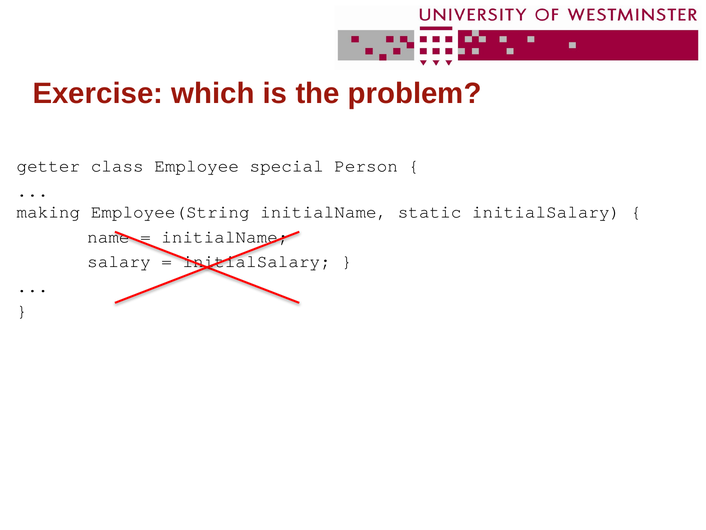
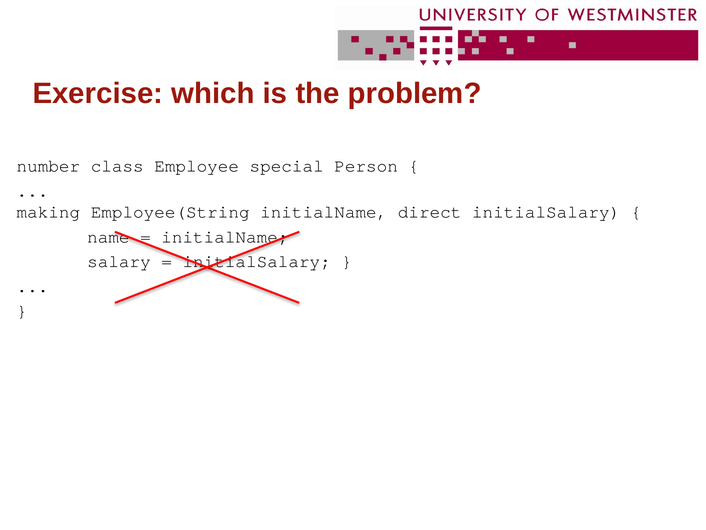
getter: getter -> number (48, 166)
static: static -> direct (430, 212)
